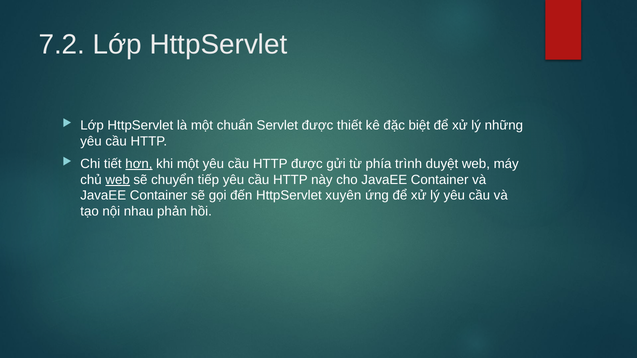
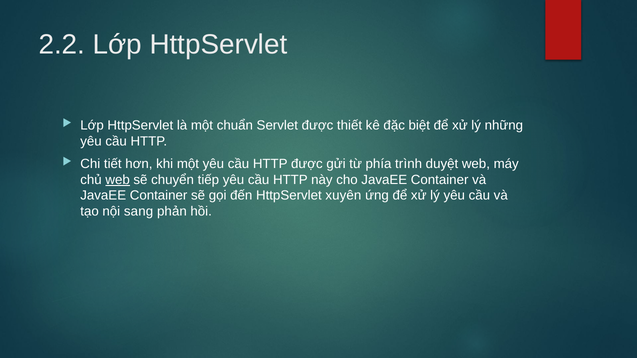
7.2: 7.2 -> 2.2 (62, 45)
hơn underline: present -> none (139, 164)
nhau: nhau -> sang (139, 212)
